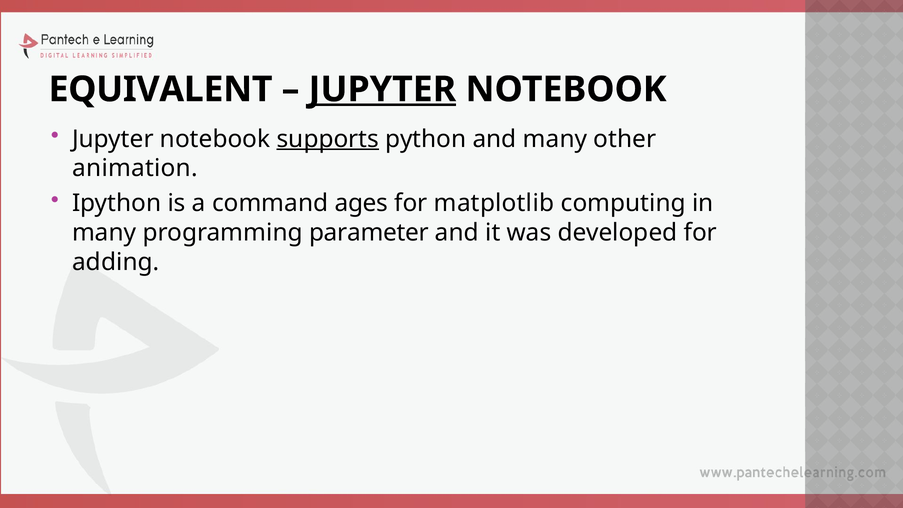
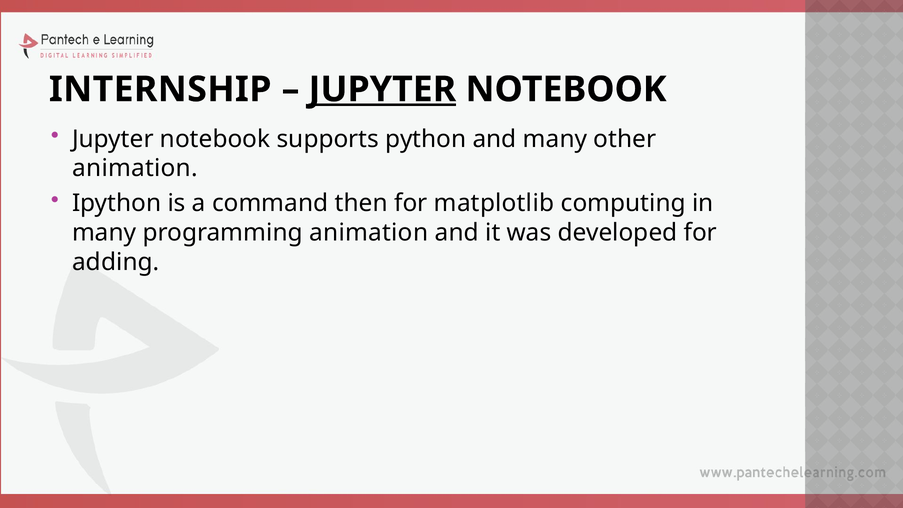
EQUIVALENT: EQUIVALENT -> INTERNSHIP (160, 89)
supports underline: present -> none (328, 139)
ages: ages -> then (361, 203)
programming parameter: parameter -> animation (369, 233)
